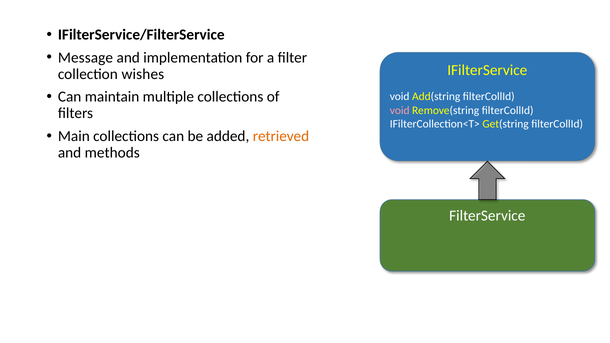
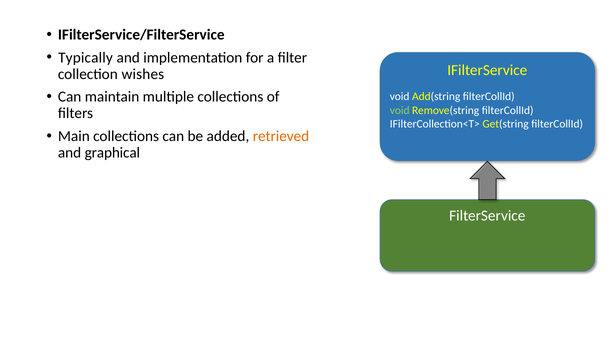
Message: Message -> Typically (85, 58)
void colour: pink -> light green (400, 110)
methods: methods -> graphical (112, 153)
